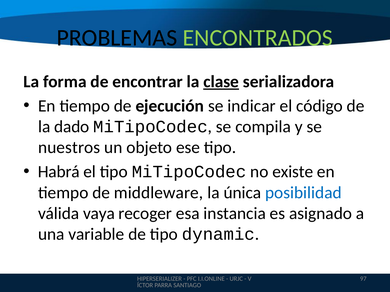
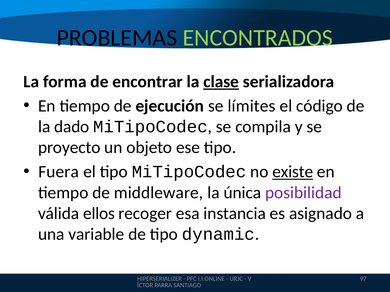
indicar: indicar -> límites (251, 106)
nuestros: nuestros -> proyecto (69, 148)
Habrá: Habrá -> Fuera (59, 172)
existe underline: none -> present (293, 172)
posibilidad colour: blue -> purple (303, 193)
vaya: vaya -> ellos (99, 214)
